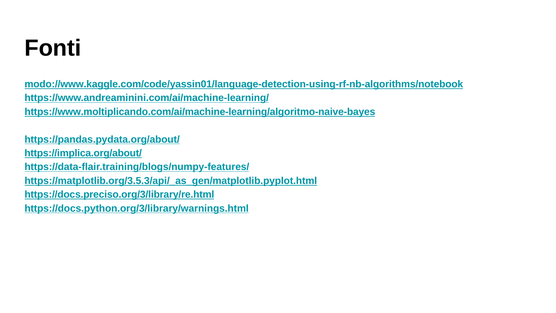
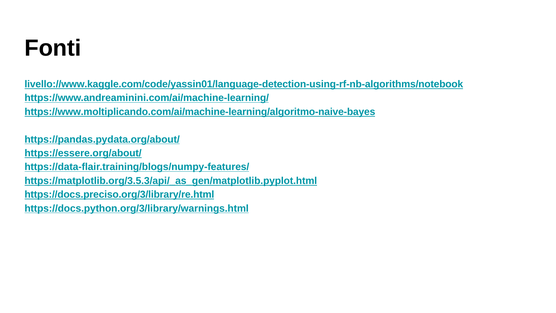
modo://www.kaggle.com/code/yassin01/language-detection-using-rf-nb-algorithms/notebook: modo://www.kaggle.com/code/yassin01/language-detection-using-rf-nb-algorithms/notebook -> livello://www.kaggle.com/code/yassin01/language-detection-using-rf-nb-algorithms/notebook (244, 84)
https://implica.org/about/: https://implica.org/about/ -> https://essere.org/about/ (83, 153)
